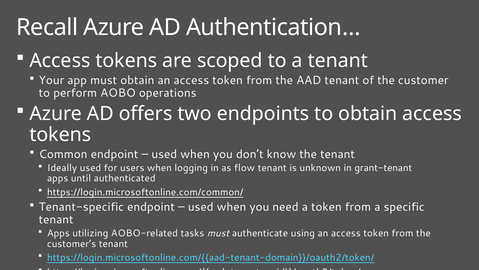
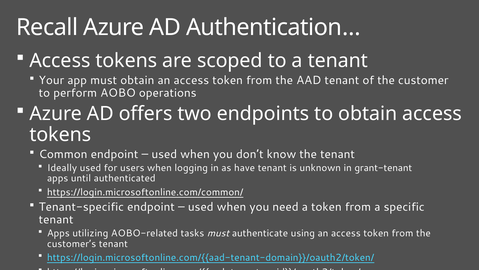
flow: flow -> have (245, 167)
